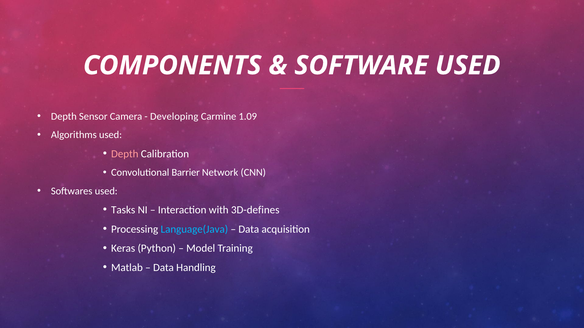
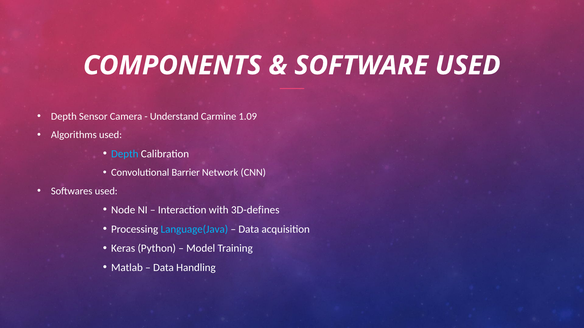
Developing: Developing -> Understand (174, 117)
Depth colour: pink -> light blue (125, 154)
Tasks: Tasks -> Node (123, 210)
